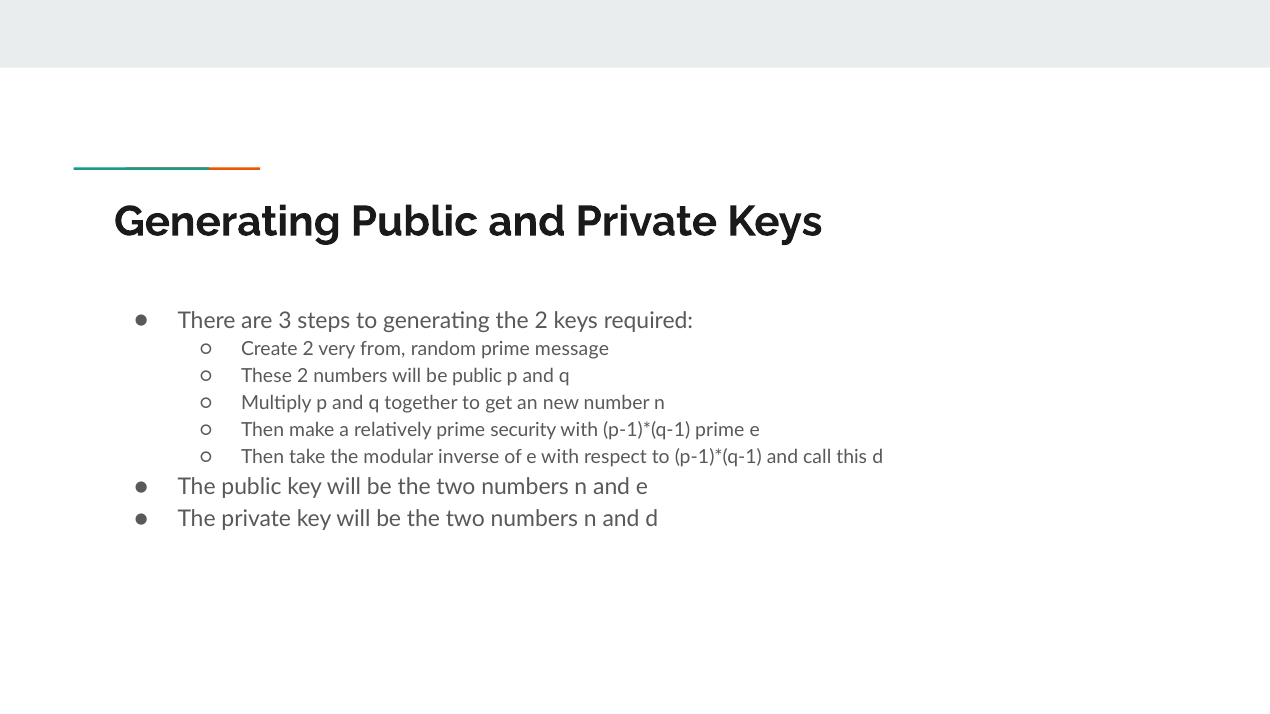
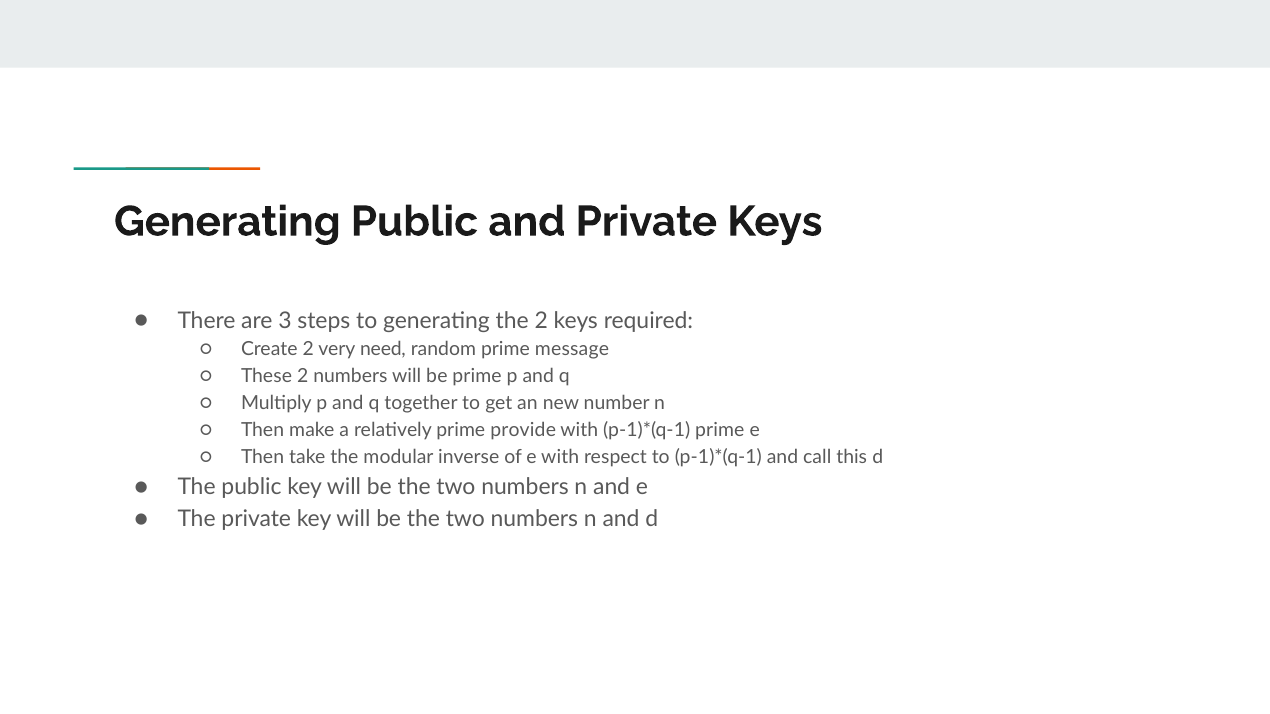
from: from -> need (383, 349)
be public: public -> prime (477, 376)
security: security -> provide (523, 430)
